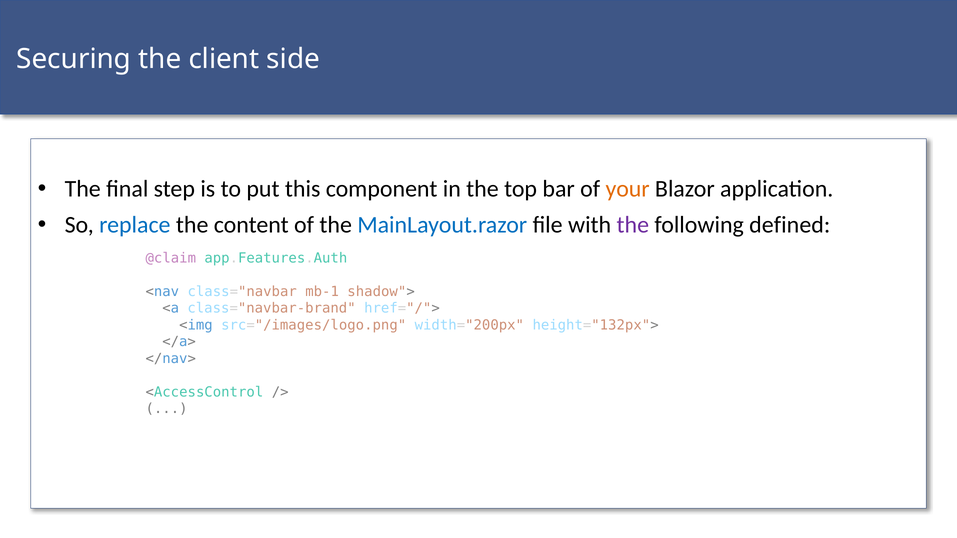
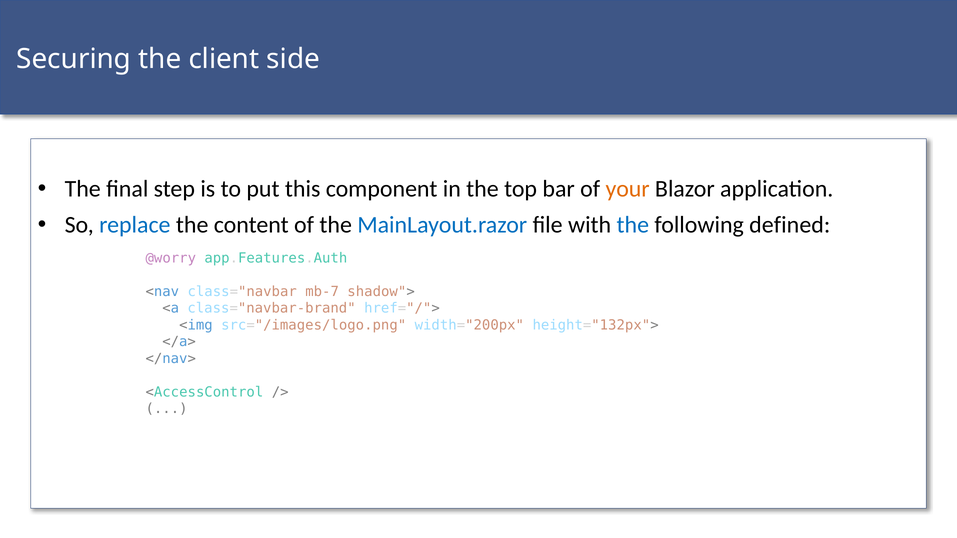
the colour: purple -> blue (633, 225)
@claim: @claim -> @worry (171, 258)
mb-1: mb-1 -> mb-7 (322, 292)
